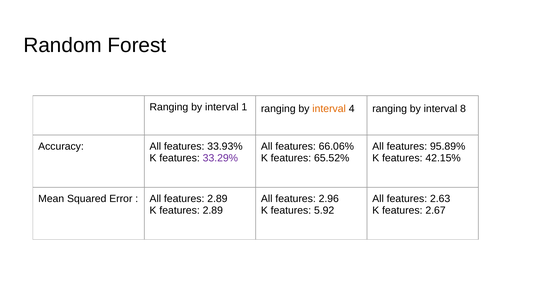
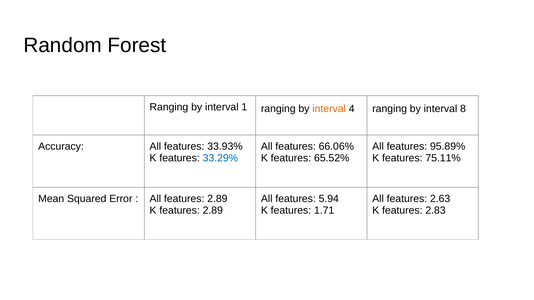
33.29% colour: purple -> blue (220, 158)
42.15%: 42.15% -> 75.11% (443, 158)
2.96: 2.96 -> 5.94 (329, 199)
5.92: 5.92 -> 1.71 (324, 211)
2.67: 2.67 -> 2.83 (436, 211)
